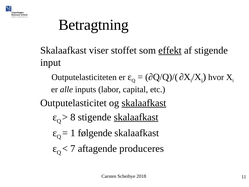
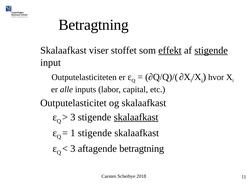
stigende underline: none -> present (211, 50)
skalaafkast underline: present -> none (144, 103)
8: 8 -> 3 (73, 117)
1 følgende: følgende -> stigende (95, 133)
7: 7 -> 3 (73, 148)
aftagende produceres: produceres -> betragtning (142, 148)
